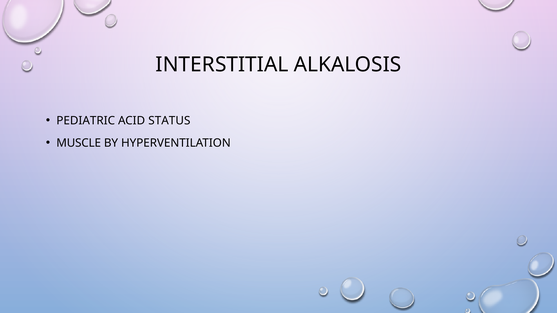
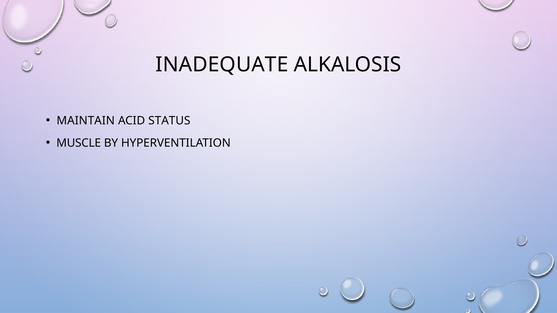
INTERSTITIAL: INTERSTITIAL -> INADEQUATE (222, 65)
PEDIATRIC: PEDIATRIC -> MAINTAIN (86, 121)
